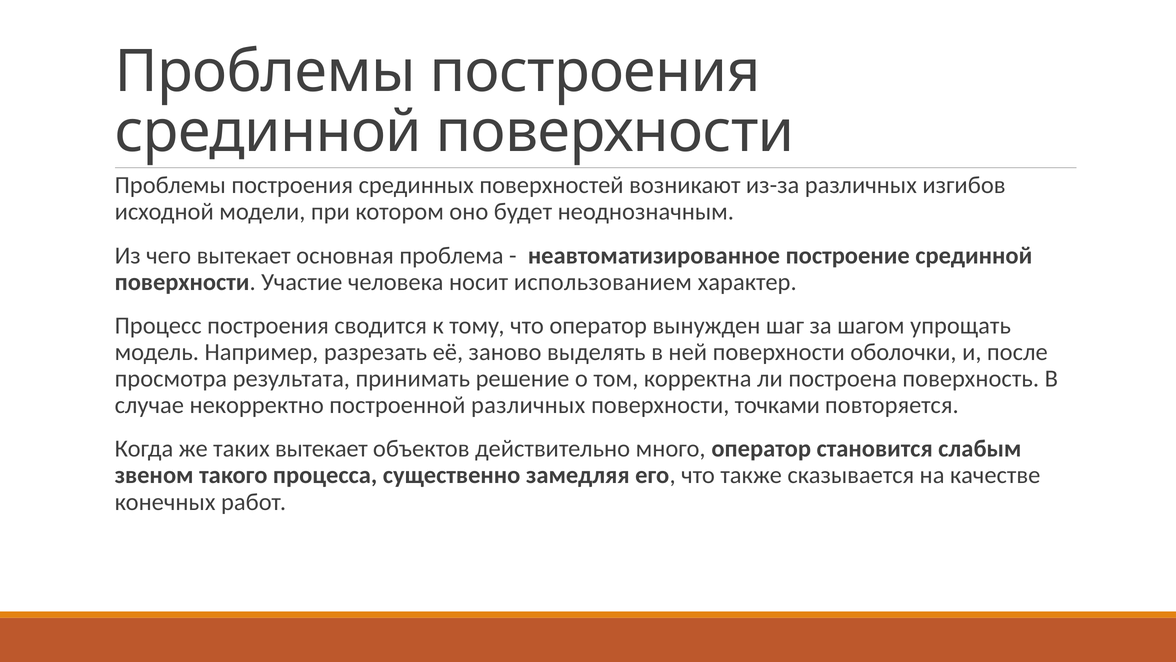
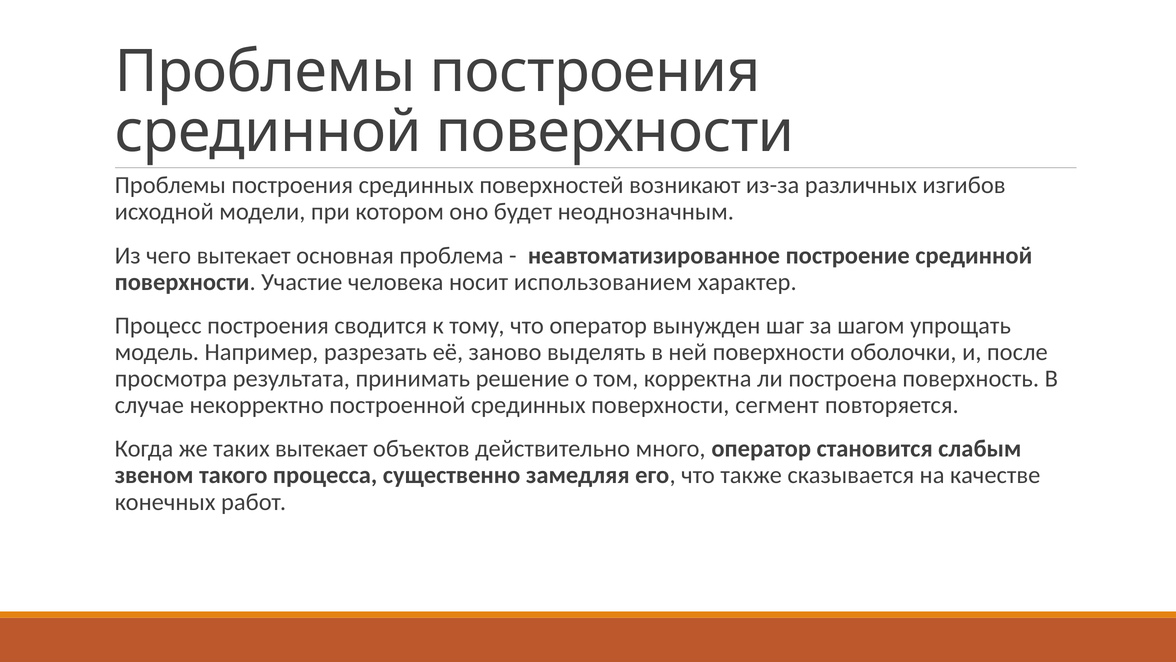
построенной различных: различных -> срединных (528, 405)
точками: точками -> сегмент (777, 405)
